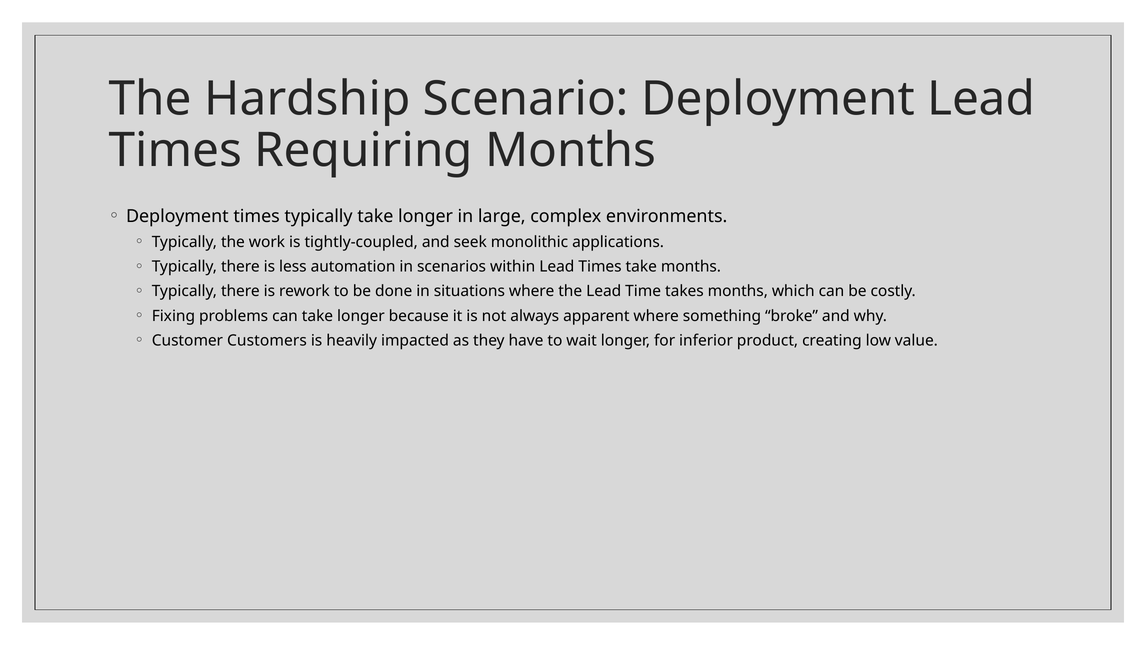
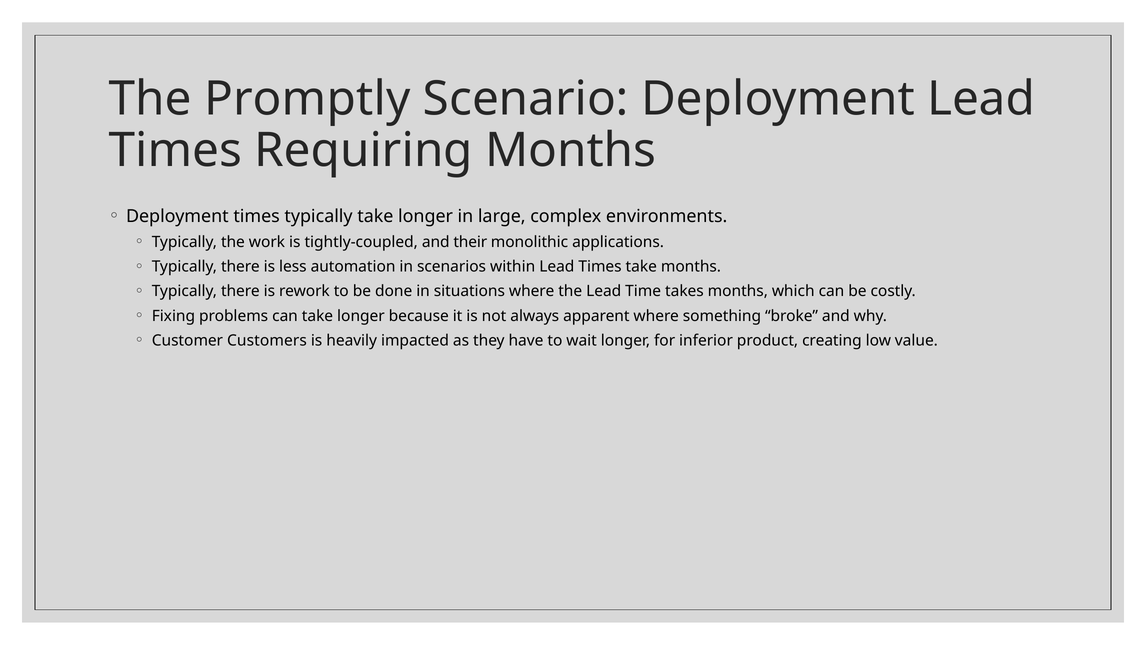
Hardship: Hardship -> Promptly (307, 99)
seek: seek -> their (470, 242)
